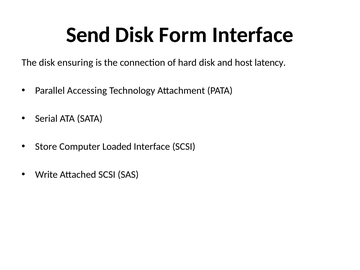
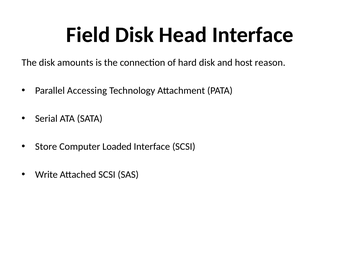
Send: Send -> Field (88, 35)
Form: Form -> Head (183, 35)
ensuring: ensuring -> amounts (75, 63)
latency: latency -> reason (270, 63)
